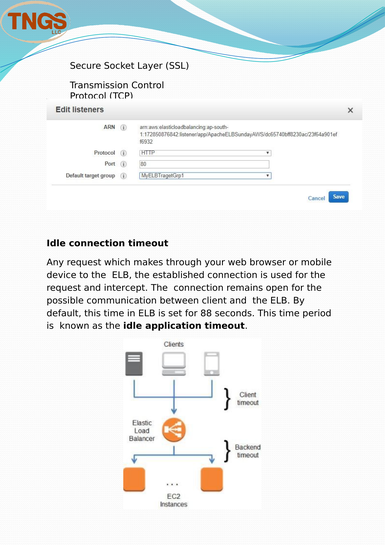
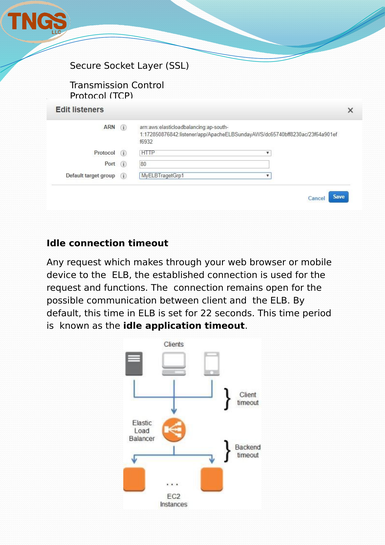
intercept: intercept -> functions (126, 288)
88: 88 -> 22 (206, 313)
